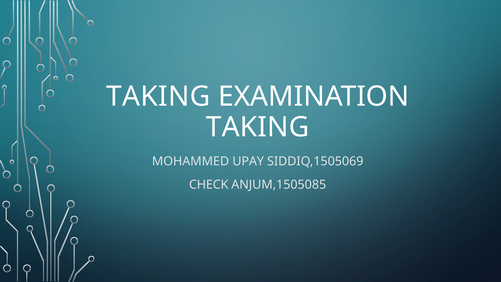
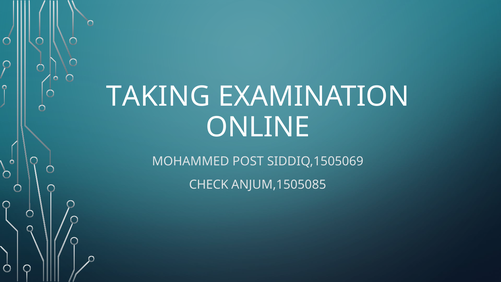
TAKING: TAKING -> ONLINE (258, 127)
UPAY: UPAY -> POST (248, 161)
